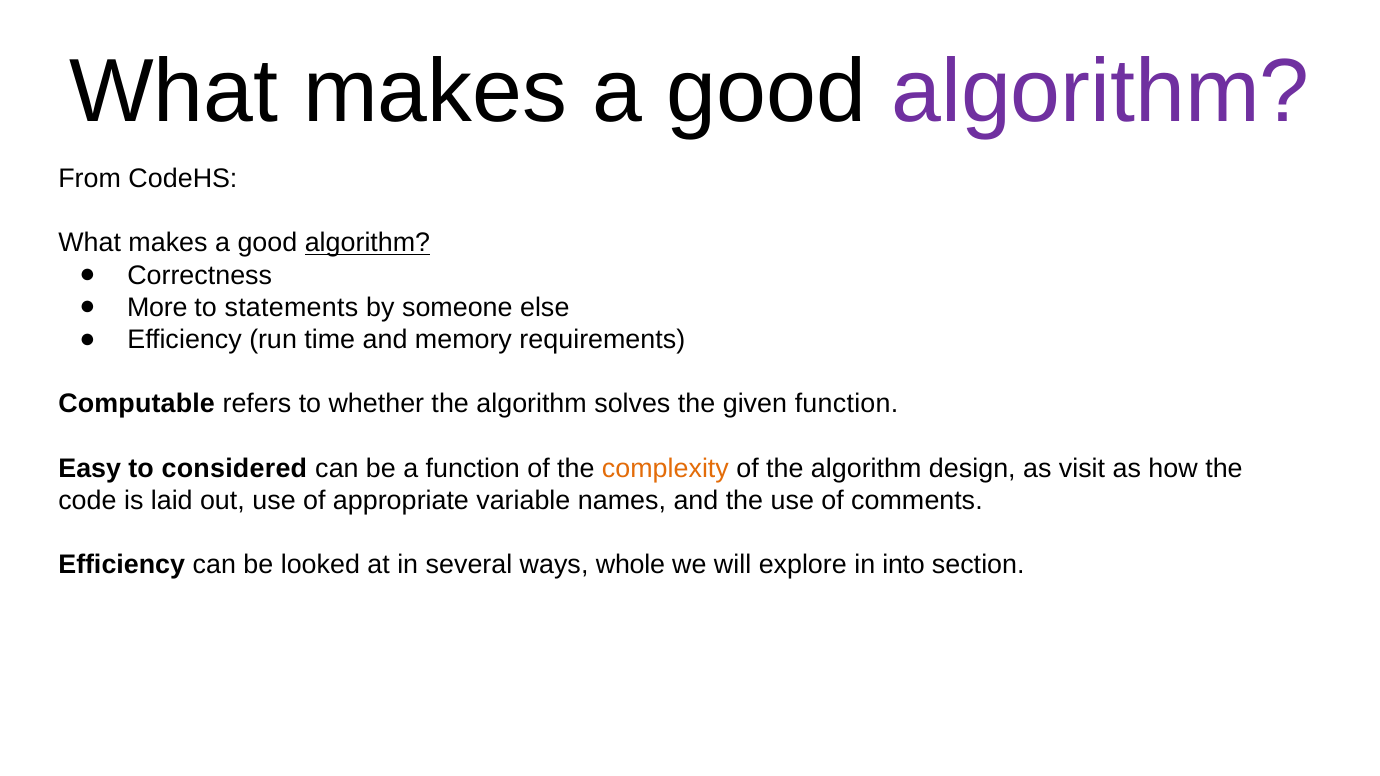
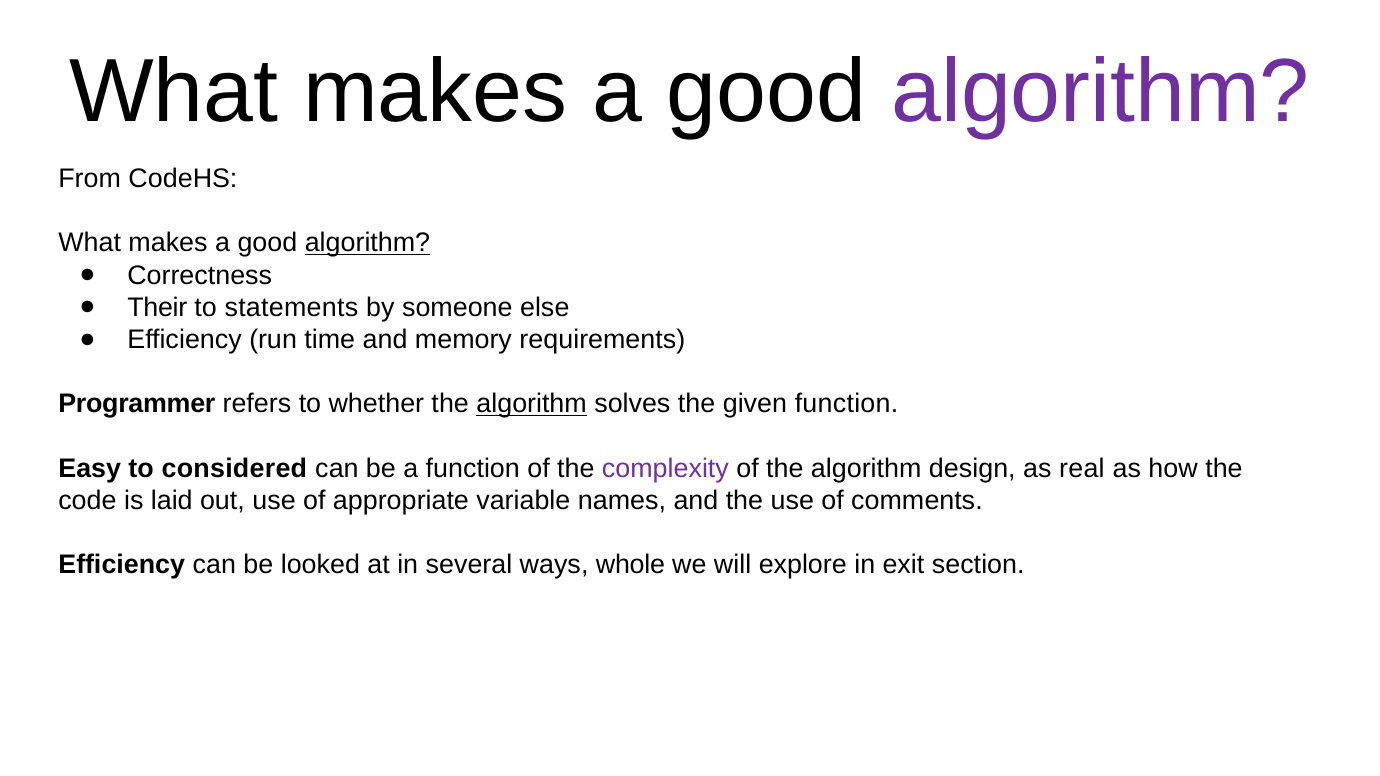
More: More -> Their (157, 308)
Computable: Computable -> Programmer (137, 404)
algorithm underline: none -> present (532, 404)
complexity colour: orange -> purple (665, 469)
visit: visit -> real (1082, 469)
into: into -> exit (903, 565)
